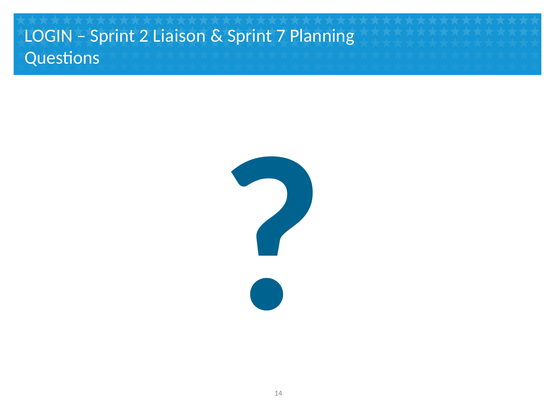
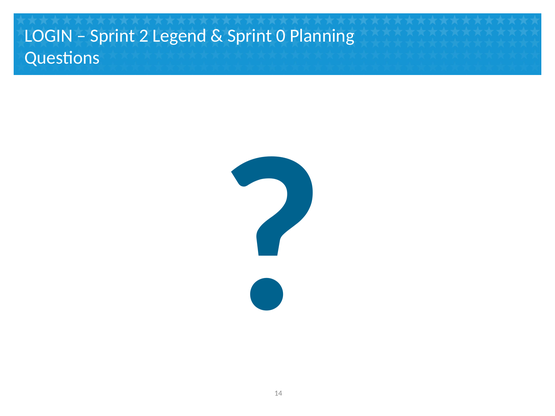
Liaison: Liaison -> Legend (180, 36)
7: 7 -> 0 (281, 36)
